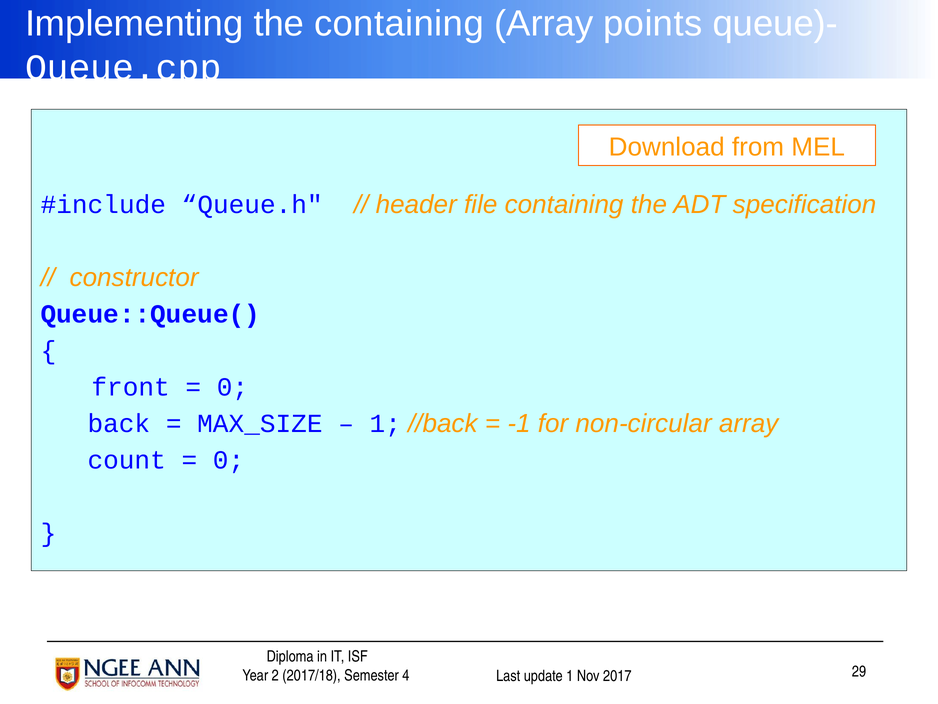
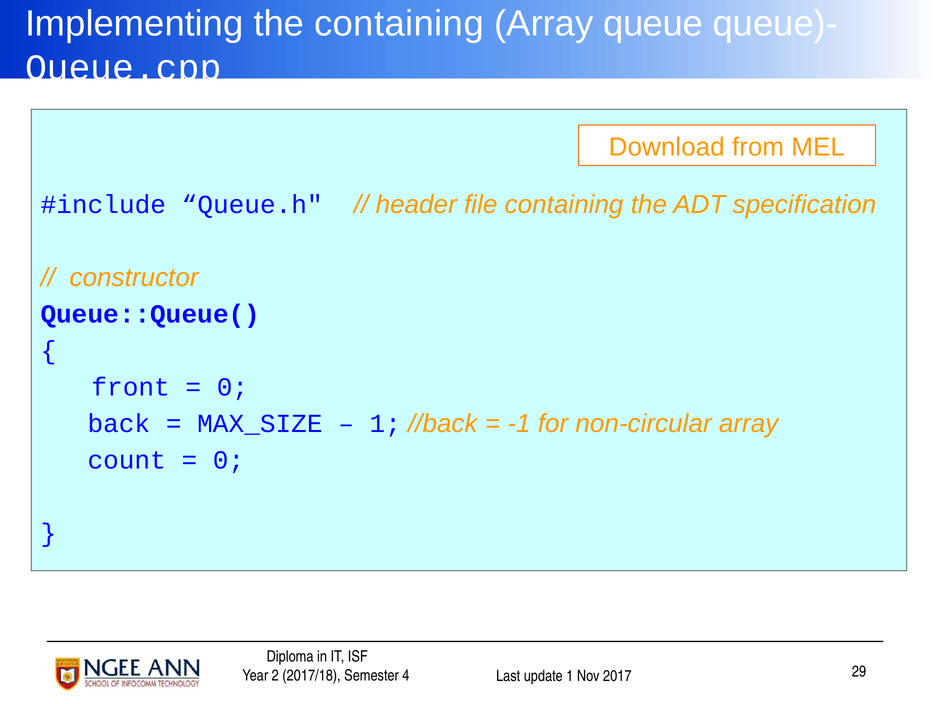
points: points -> queue (653, 24)
